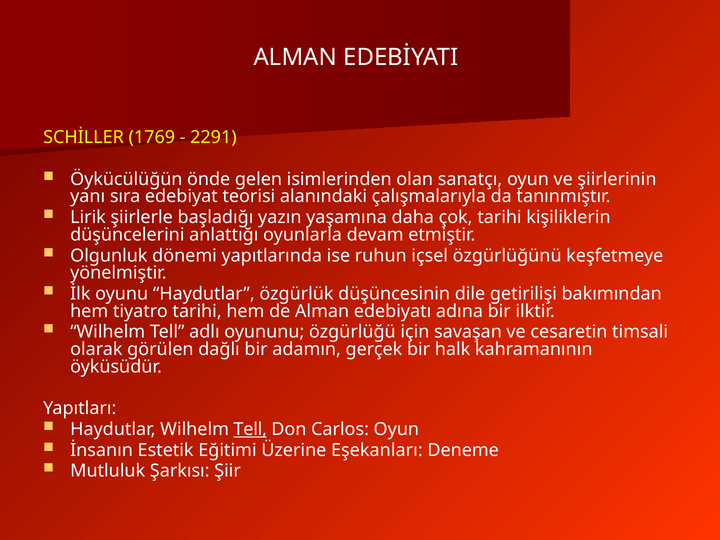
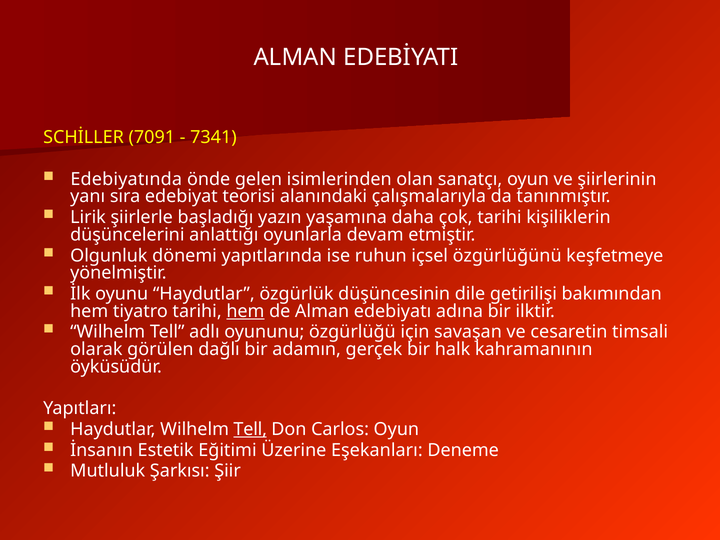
1769: 1769 -> 7091 (152, 137)
2291: 2291 -> 7341 (213, 137)
Öykücülüğün: Öykücülüğün -> Edebiyatında (126, 179)
hem underline: none -> present (245, 311)
